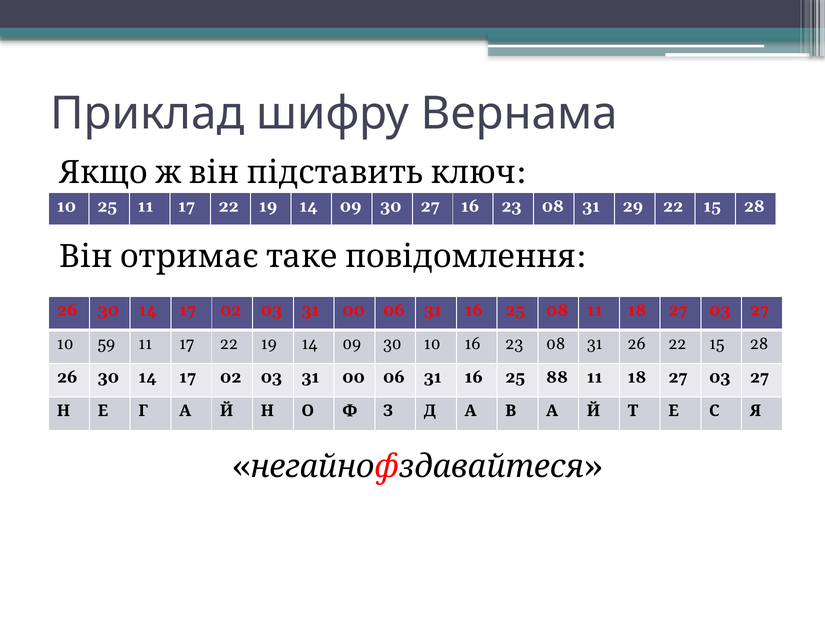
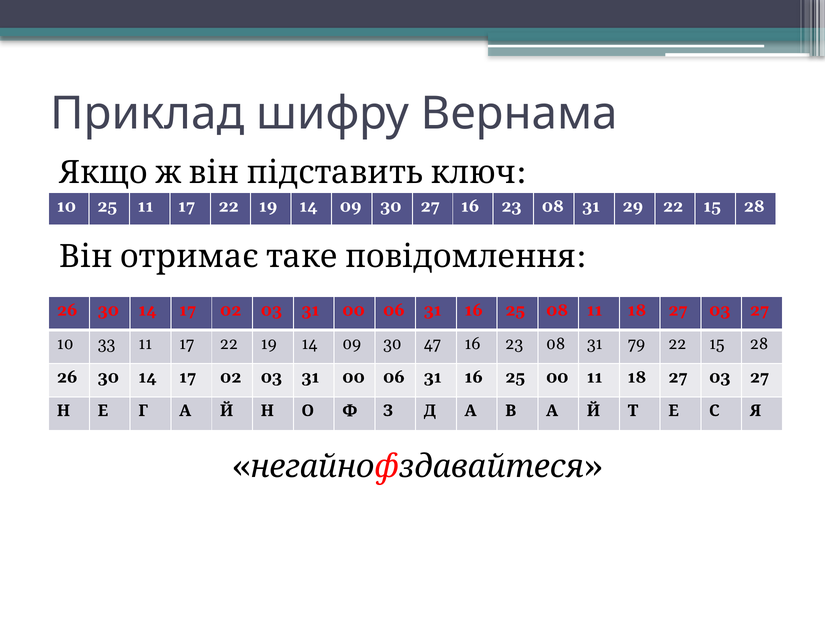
59: 59 -> 33 (106, 344)
30 10: 10 -> 47 (432, 344)
31 26: 26 -> 79 (637, 344)
25 88: 88 -> 00 (557, 377)
